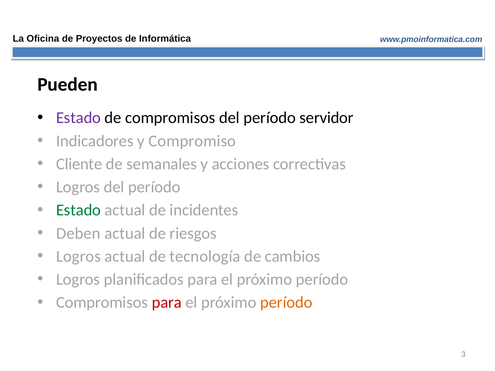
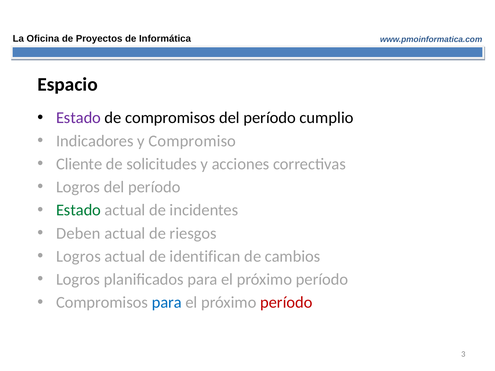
Pueden: Pueden -> Espacio (68, 84)
servidor: servidor -> cumplio (327, 118)
semanales: semanales -> solicitudes (162, 164)
tecnología: tecnología -> identifican (205, 257)
para colour: red -> blue (167, 303)
período colour: orange -> red (286, 303)
